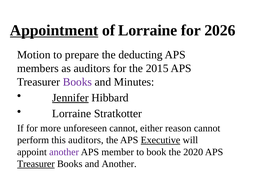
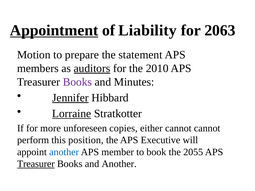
of Lorraine: Lorraine -> Liability (148, 30)
2026: 2026 -> 2063 (220, 30)
deducting: deducting -> statement (140, 55)
auditors underline: none -> present (92, 68)
2015: 2015 -> 2010 (157, 68)
Lorraine underline: none -> present (72, 114)
unforeseen cannot: cannot -> copies (123, 128)
either reason: reason -> cannot (178, 128)
this auditors: auditors -> position (86, 140)
Executive underline: present -> none (160, 140)
another colour: purple -> blue (64, 152)
2020: 2020 -> 2055 (193, 152)
